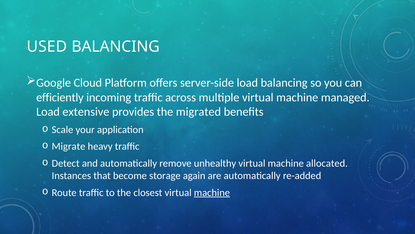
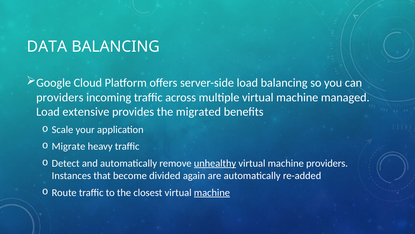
USED: USED -> DATA (47, 47)
efficiently: efficiently -> providers (60, 97)
unhealthy underline: none -> present (215, 163)
machine allocated: allocated -> providers (327, 163)
storage: storage -> divided (165, 175)
